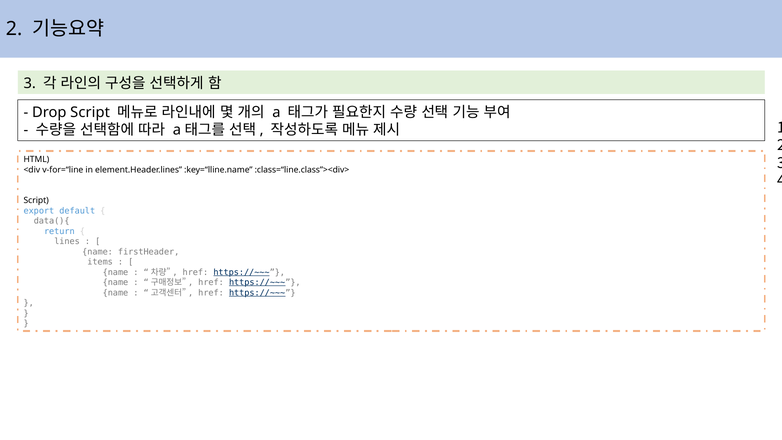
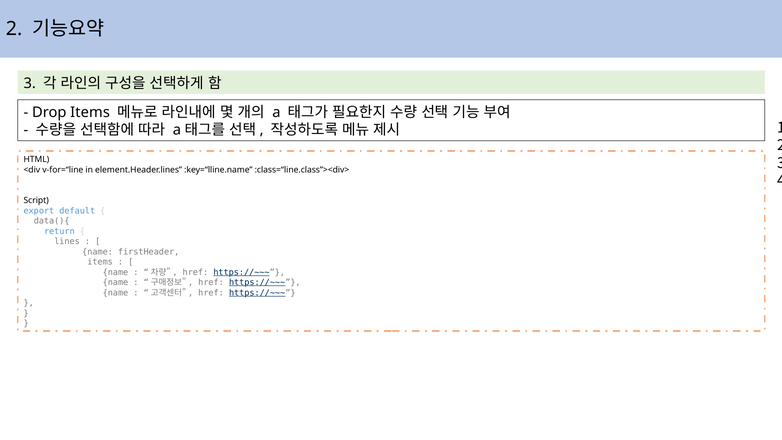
Drop Script: Script -> Items (90, 113)
